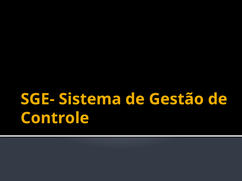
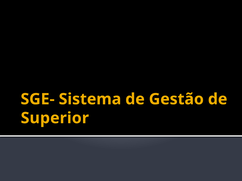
Controle: Controle -> Superior (55, 118)
